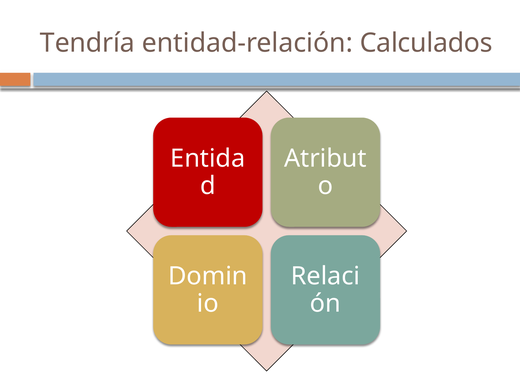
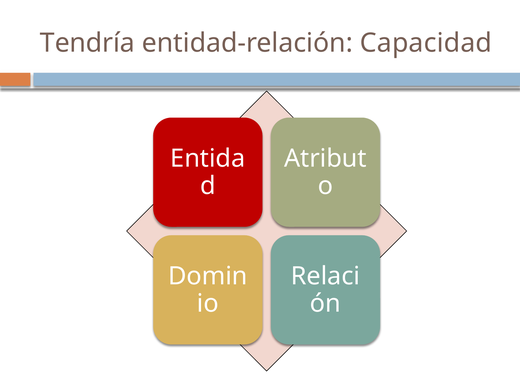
Calculados: Calculados -> Capacidad (426, 43)
